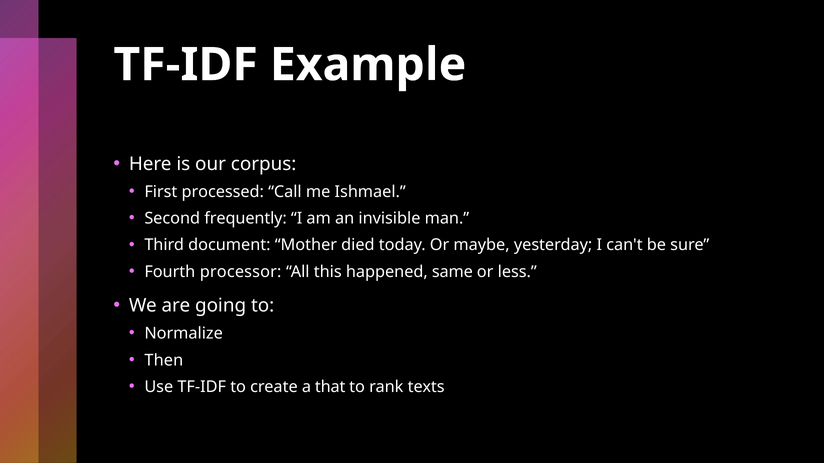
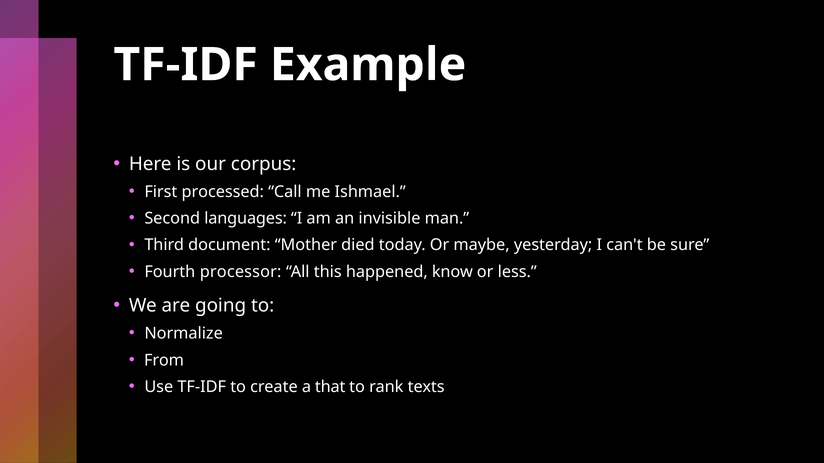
frequently: frequently -> languages (246, 219)
same: same -> know (452, 272)
Then: Then -> From (164, 361)
